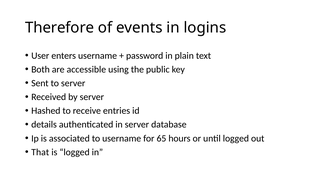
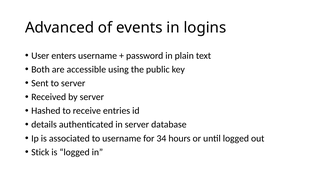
Therefore: Therefore -> Advanced (60, 28)
65: 65 -> 34 (161, 138)
That: That -> Stick (40, 152)
